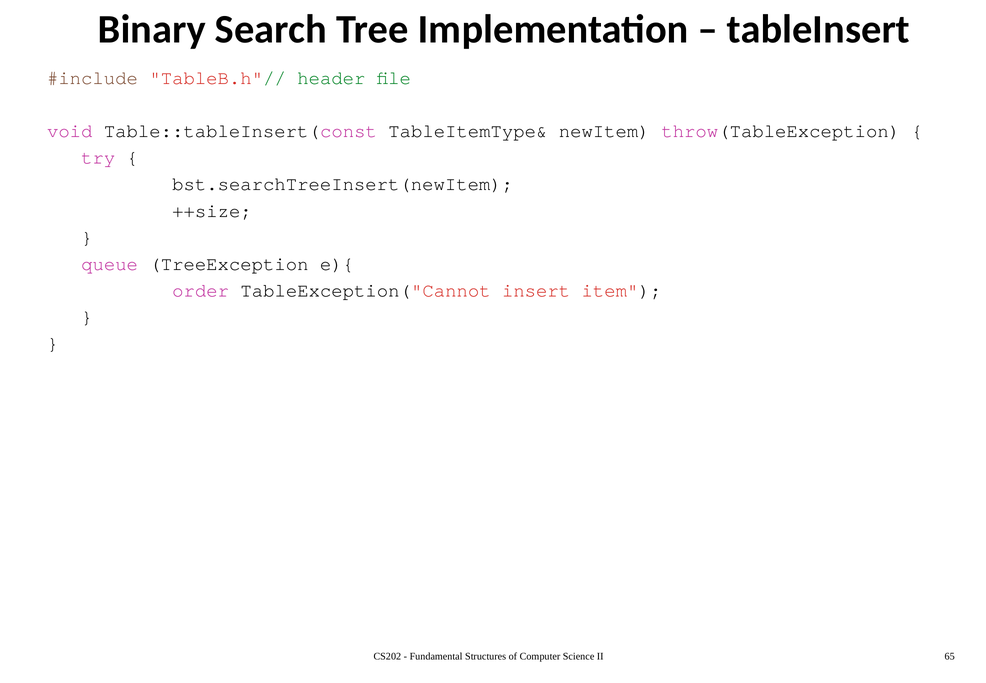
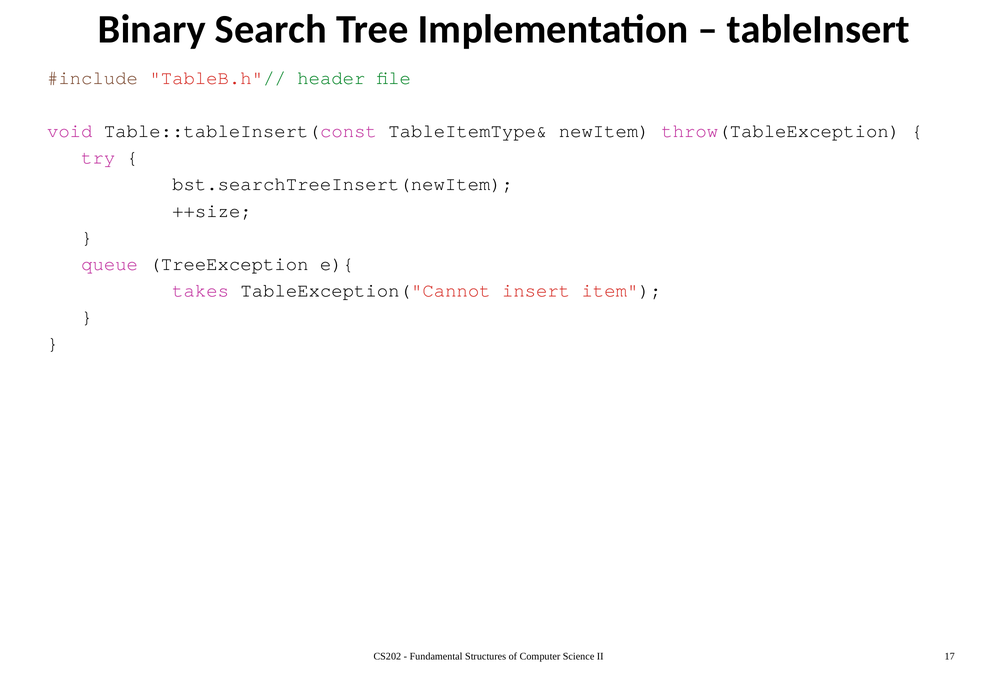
order: order -> takes (201, 290)
65: 65 -> 17 (950, 656)
